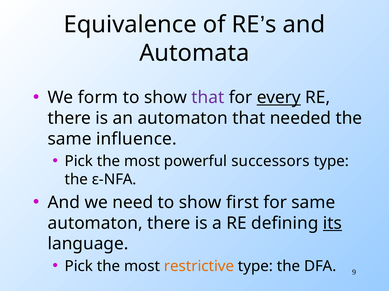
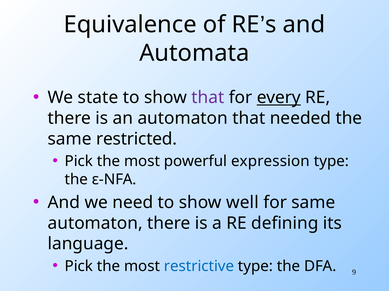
form: form -> state (98, 98)
influence: influence -> restricted (137, 139)
successors: successors -> expression (270, 162)
first: first -> well (242, 203)
its underline: present -> none (332, 224)
restrictive colour: orange -> blue (199, 267)
